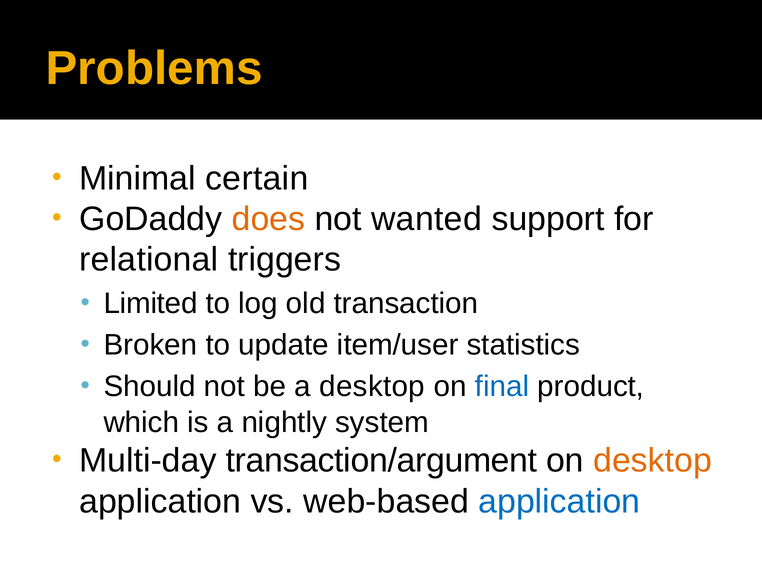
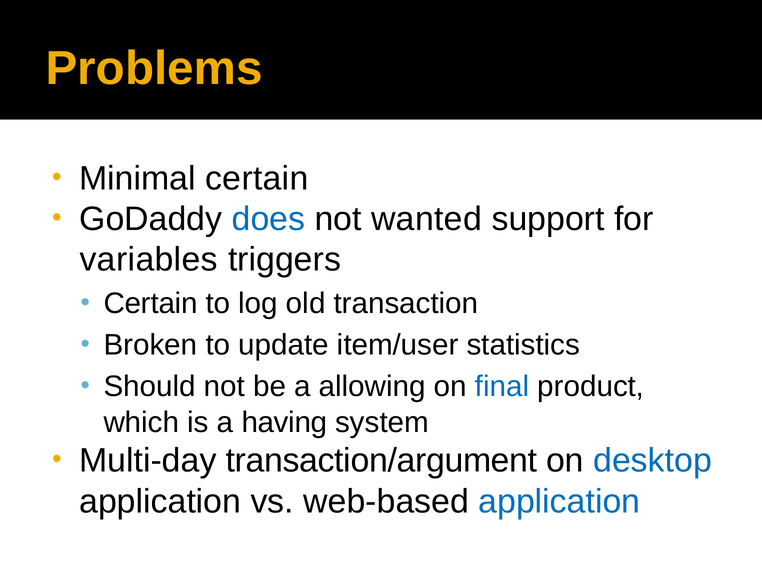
does colour: orange -> blue (268, 219)
relational: relational -> variables (149, 260)
Limited: Limited -> Certain (151, 303)
a desktop: desktop -> allowing (372, 386)
nightly: nightly -> having (284, 422)
desktop colour: orange -> blue (653, 460)
